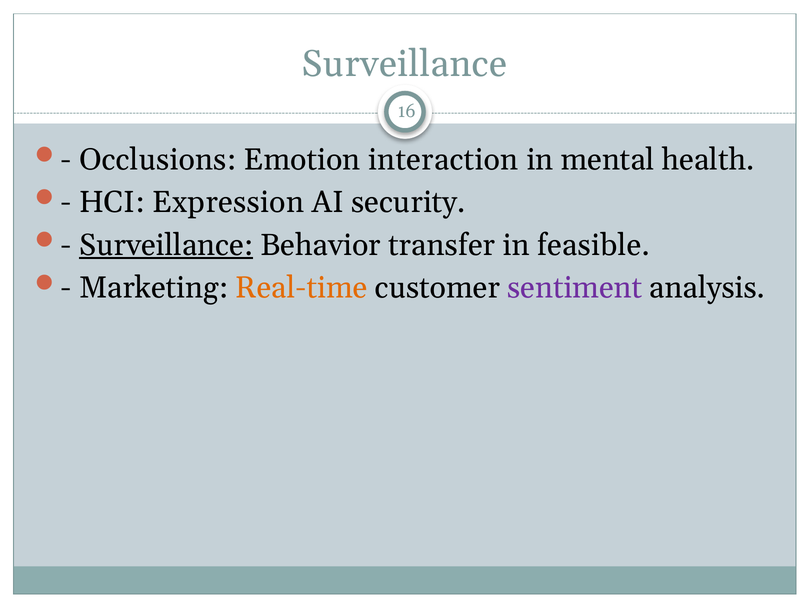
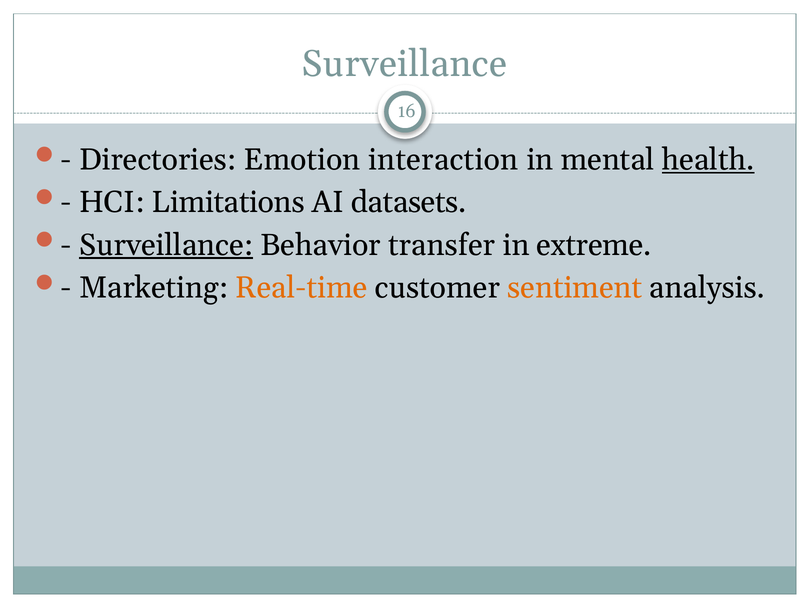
Occlusions: Occlusions -> Directories (158, 160)
health underline: none -> present (708, 160)
Expression: Expression -> Limitations (228, 202)
security: security -> datasets (409, 202)
feasible: feasible -> extreme (594, 245)
sentiment colour: purple -> orange (575, 287)
